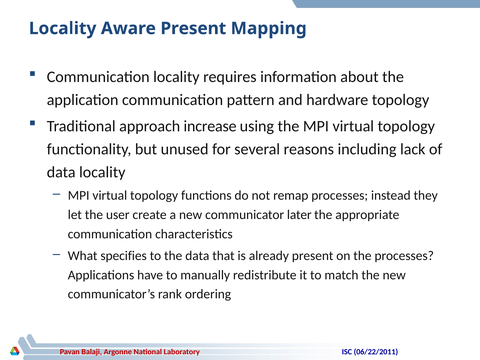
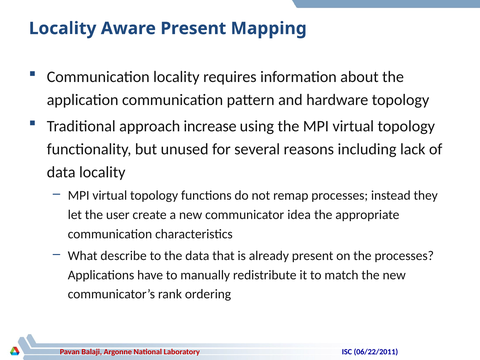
later: later -> idea (299, 215)
specifies: specifies -> describe (124, 256)
